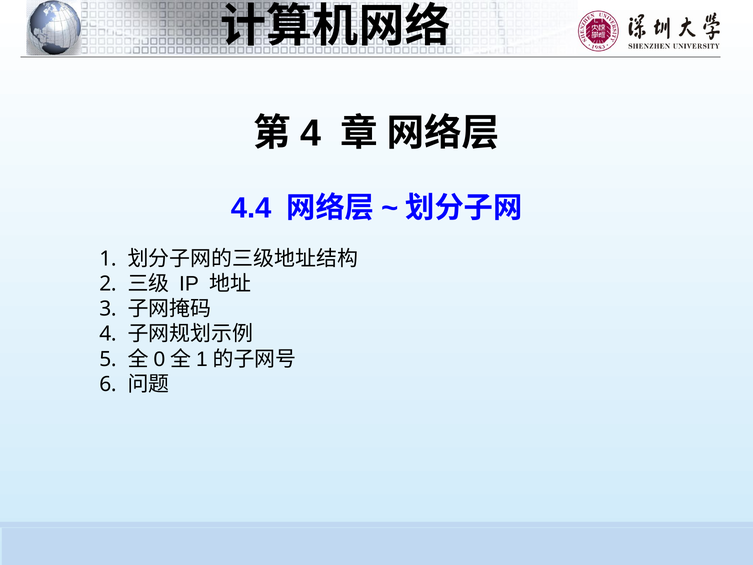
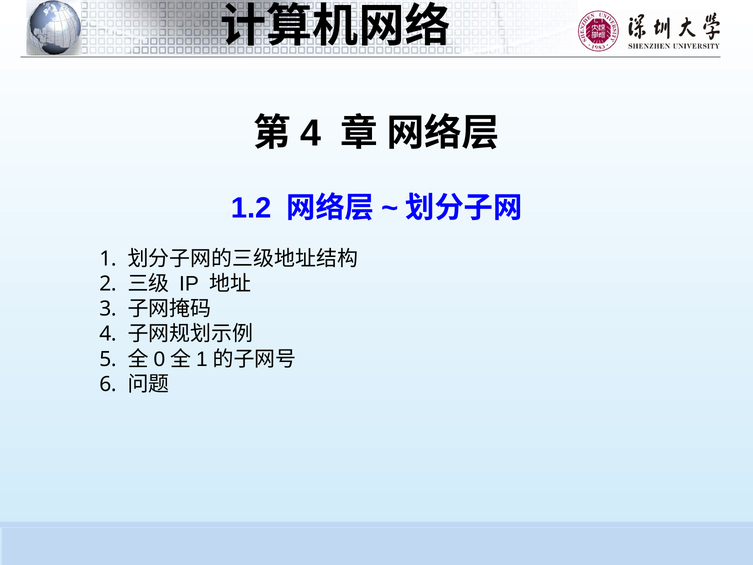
4.4: 4.4 -> 1.2 (251, 208)
